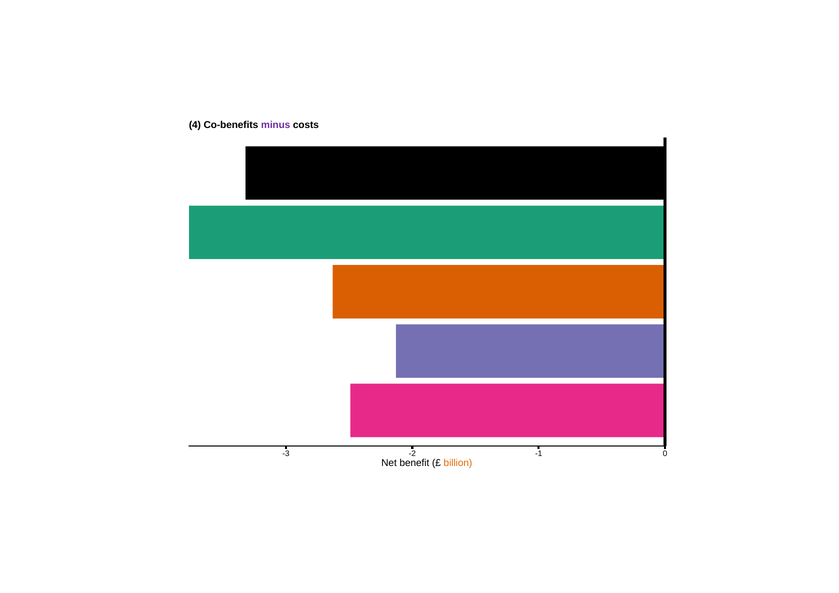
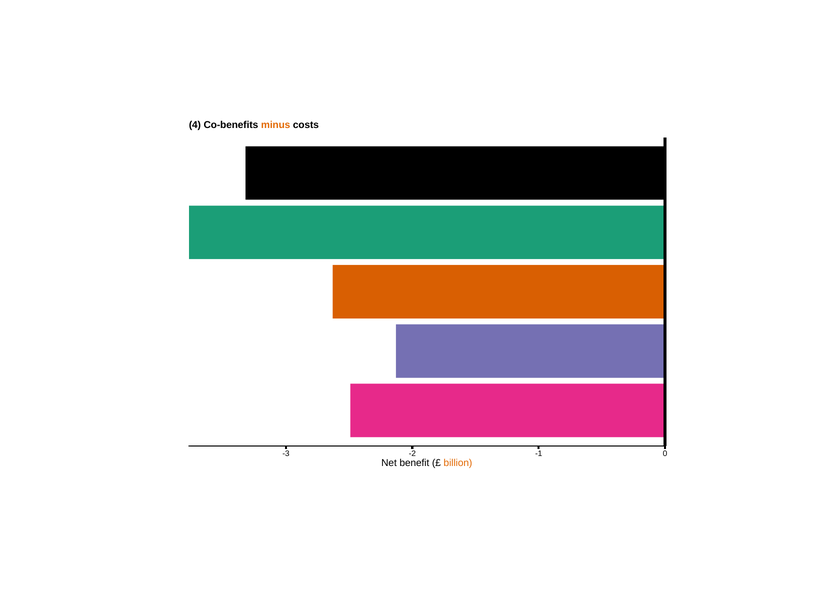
minus colour: purple -> orange (276, 125)
